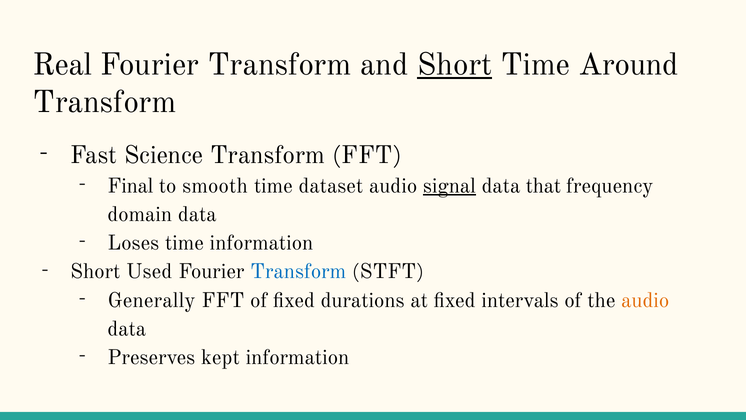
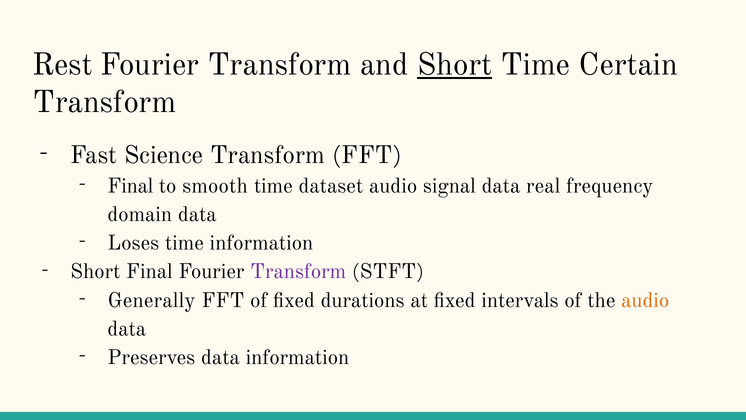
Real: Real -> Rest (62, 65)
Around: Around -> Certain (628, 65)
signal underline: present -> none (449, 186)
that: that -> real (543, 186)
Short Used: Used -> Final (149, 271)
Transform colour: blue -> purple (298, 271)
Preserves kept: kept -> data (220, 357)
